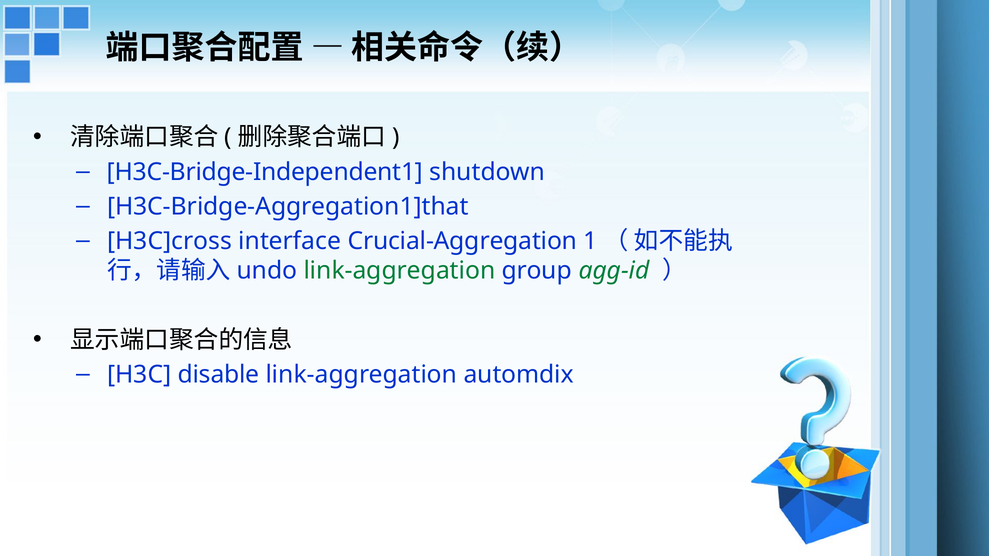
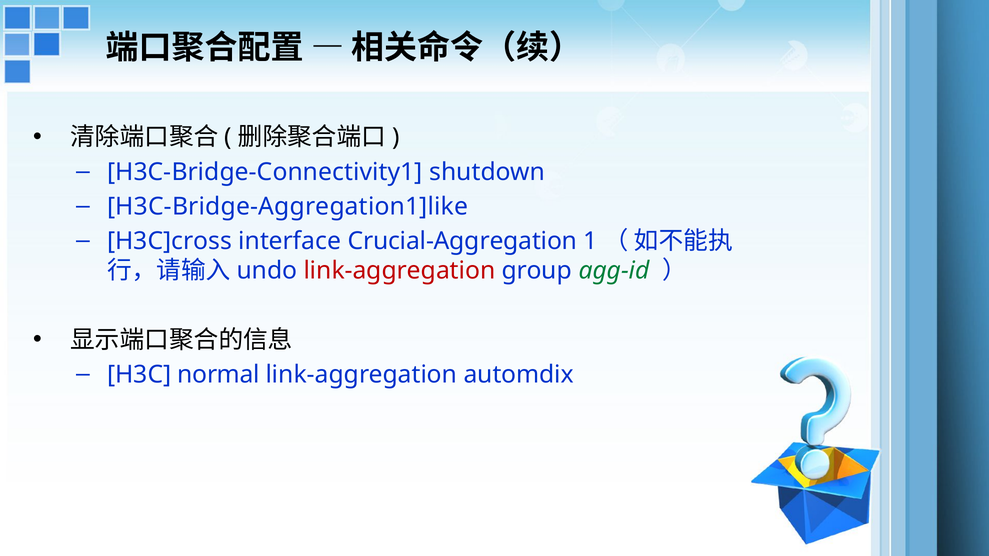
H3C-Bridge-Independent1: H3C-Bridge-Independent1 -> H3C-Bridge-Connectivity1 (265, 172)
H3C-Bridge-Aggregation1]that: H3C-Bridge-Aggregation1]that -> H3C-Bridge-Aggregation1]like (288, 207)
link-aggregation colour: green -> red (399, 271)
disable: disable -> normal (219, 375)
